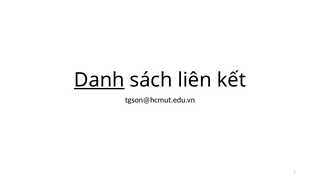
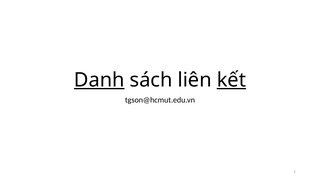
kết underline: none -> present (231, 80)
